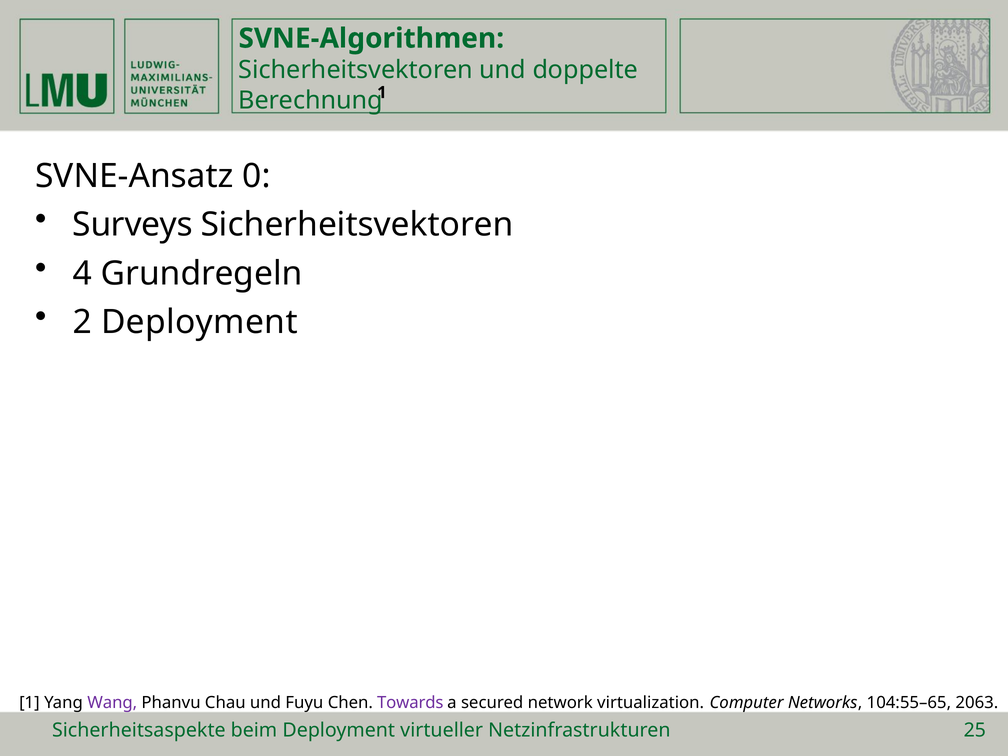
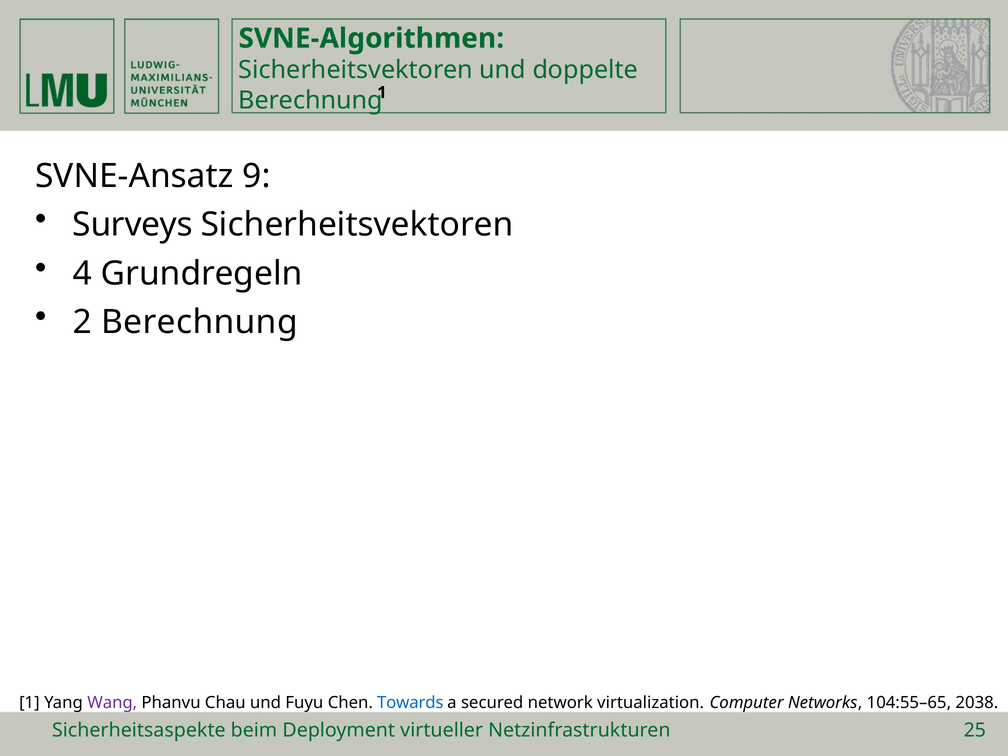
0: 0 -> 9 (257, 176)
2 Deployment: Deployment -> Berechnung (199, 322)
Towards colour: purple -> blue (410, 702)
2063: 2063 -> 2038 (977, 702)
